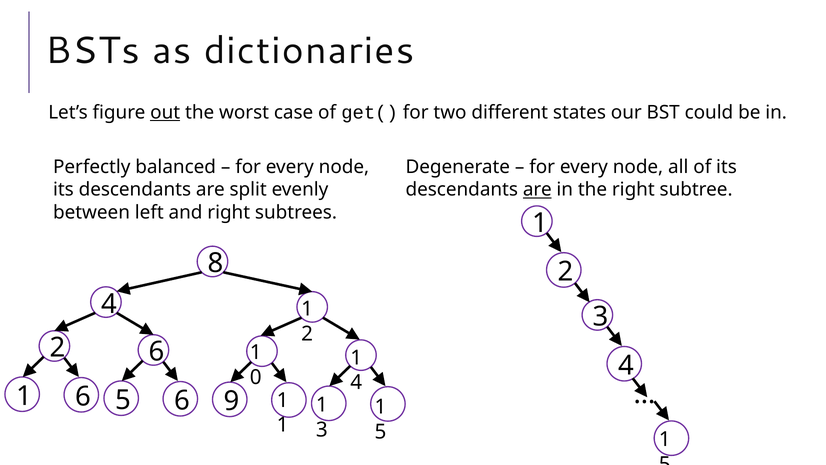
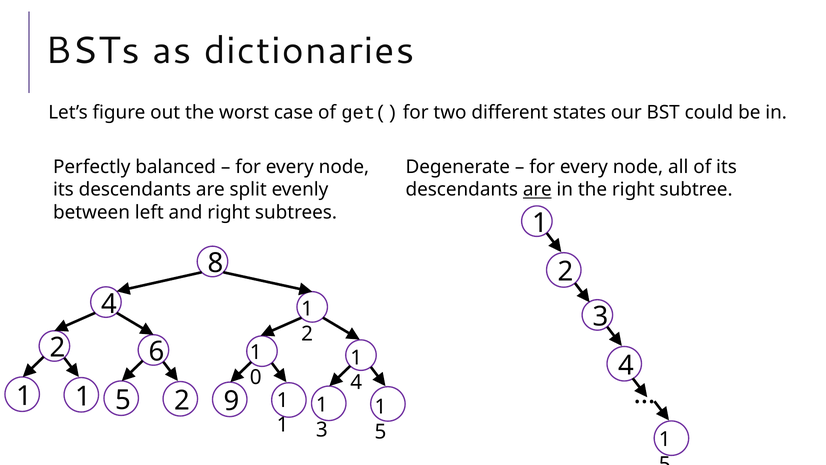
out underline: present -> none (165, 112)
6: 6 -> 1 (83, 396)
5 6: 6 -> 2 (182, 400)
